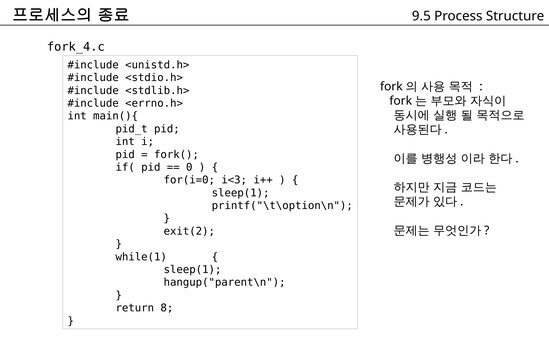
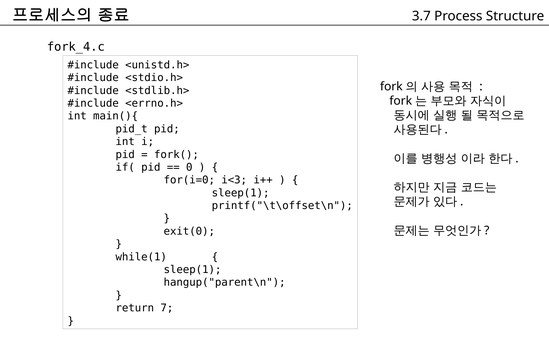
9.5: 9.5 -> 3.7 (421, 16)
printf("\t\option\n: printf("\t\option\n -> printf("\t\offset\n (282, 206)
exit(2: exit(2 -> exit(0 (189, 232)
8: 8 -> 7 (167, 309)
